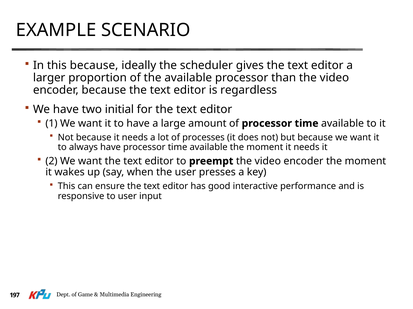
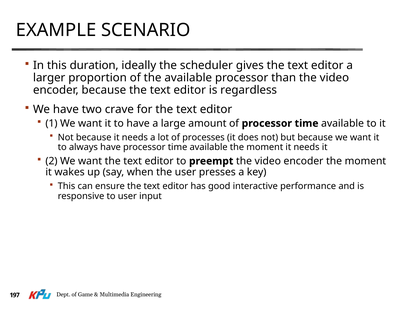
this because: because -> duration (94, 66)
initial: initial -> crave (119, 110)
